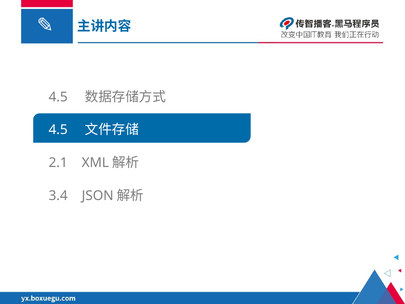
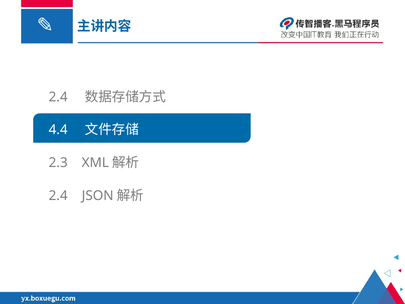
4.5: 4.5 -> 2.4 (58, 97)
4.5: 4.5 -> 4.4 (58, 130)
2.1: 2.1 -> 2.3 (58, 163)
3.4: 3.4 -> 2.4 (58, 196)
